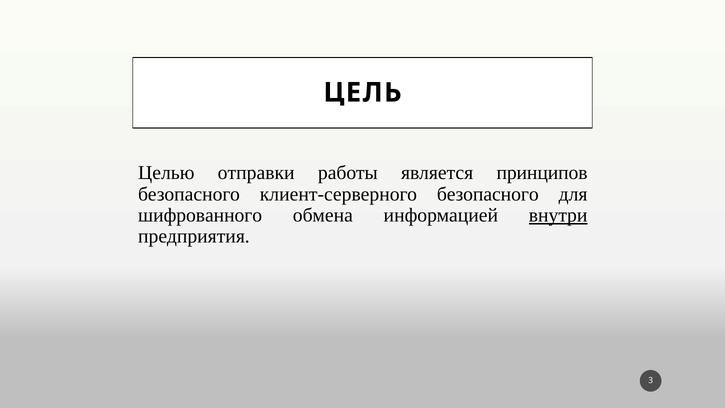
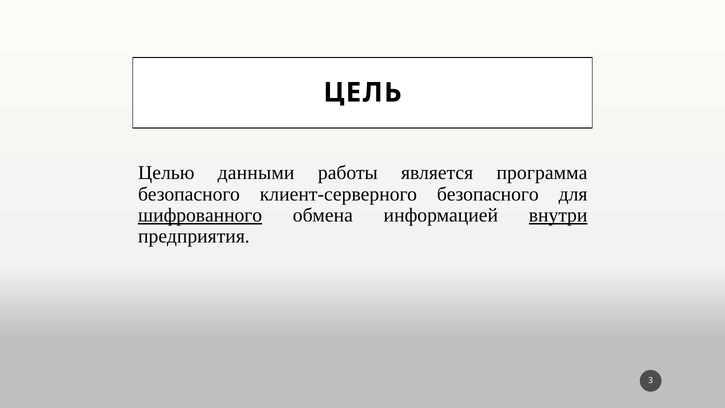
отправки: отправки -> данными (256, 173)
принципов: принципов -> программа (542, 173)
шифрованного underline: none -> present (200, 215)
